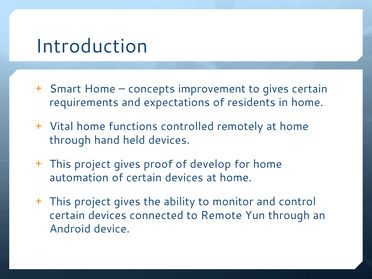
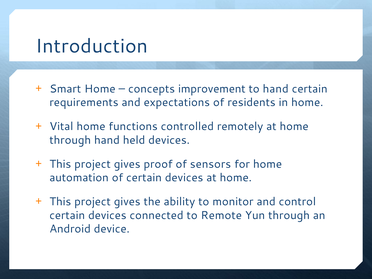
to gives: gives -> hand (276, 89)
develop: develop -> sensors (210, 164)
